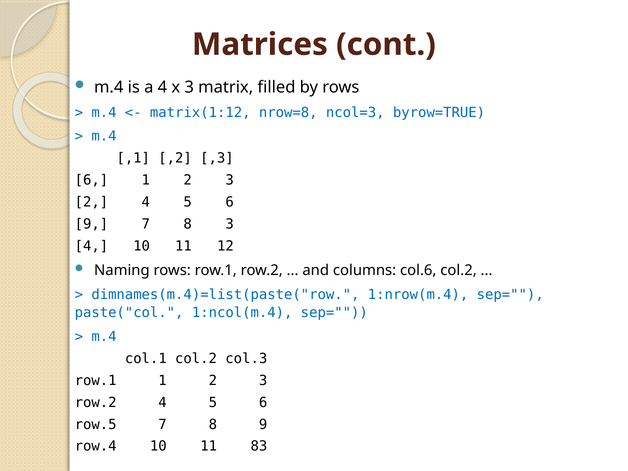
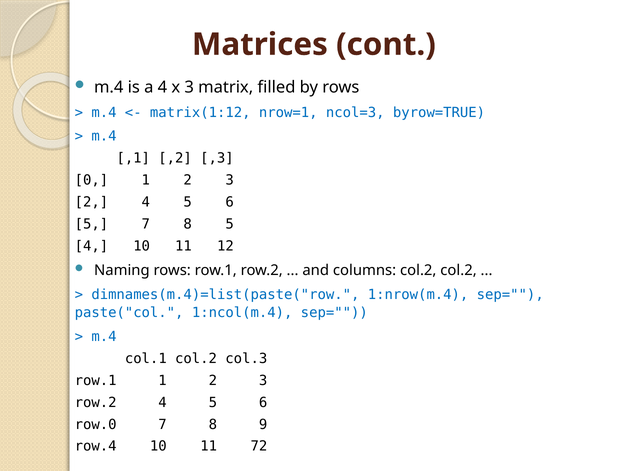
nrow=8: nrow=8 -> nrow=1 (288, 112)
6: 6 -> 0 (91, 180)
9: 9 -> 5 (91, 224)
8 3: 3 -> 5 (230, 224)
columns col.6: col.6 -> col.2 (418, 270)
row.5: row.5 -> row.0 (96, 424)
83: 83 -> 72 (259, 446)
